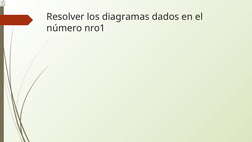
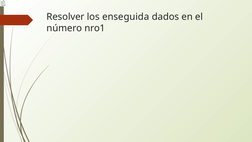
diagramas: diagramas -> enseguida (126, 17)
